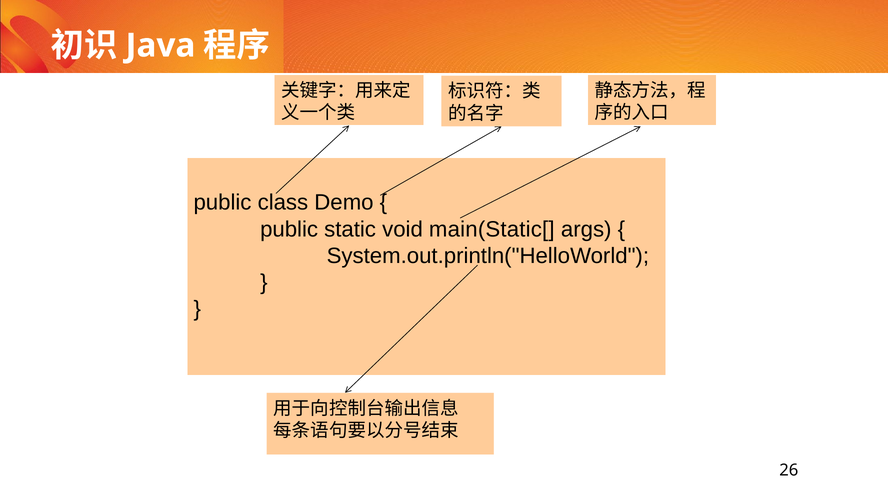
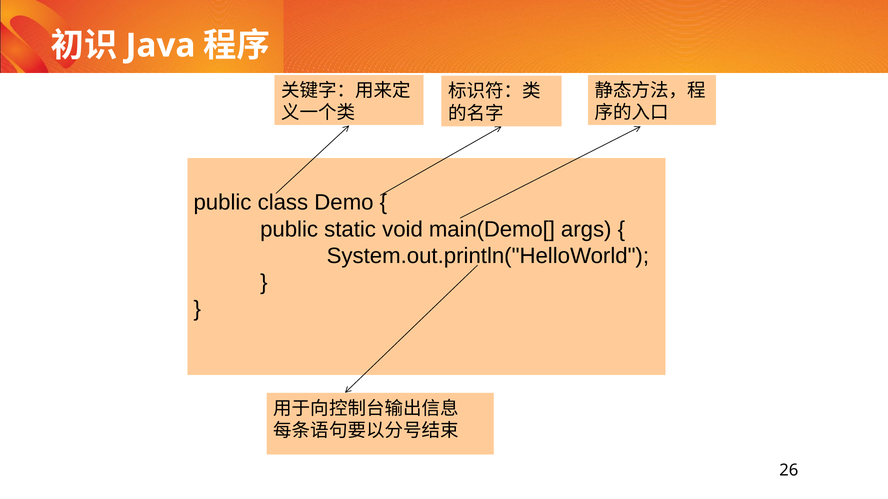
main(Static[: main(Static[ -> main(Demo[ (492, 229)
